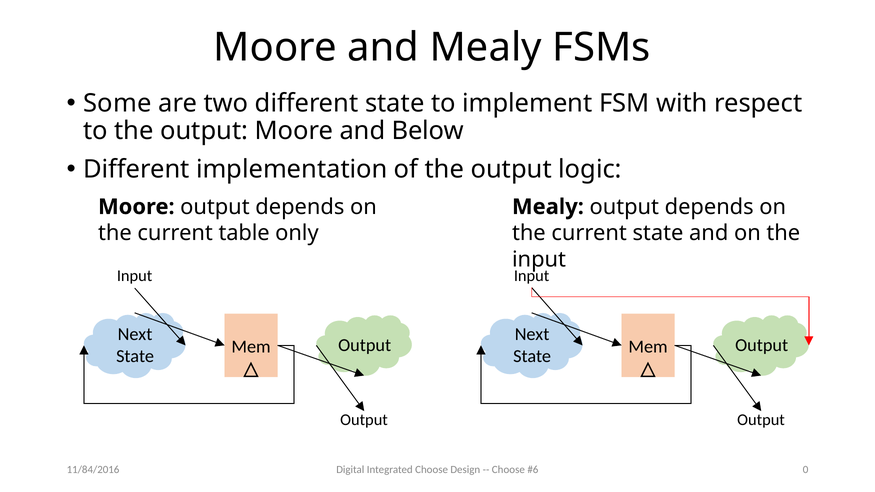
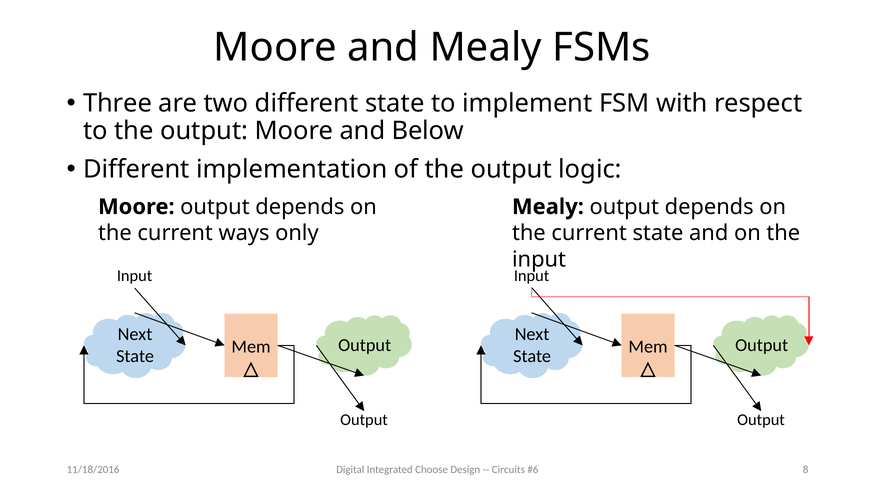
Some: Some -> Three (118, 103)
table: table -> ways (244, 233)
Choose: Choose -> Circuits (508, 470)
0: 0 -> 8 (806, 470)
11/84/2016: 11/84/2016 -> 11/18/2016 (93, 470)
